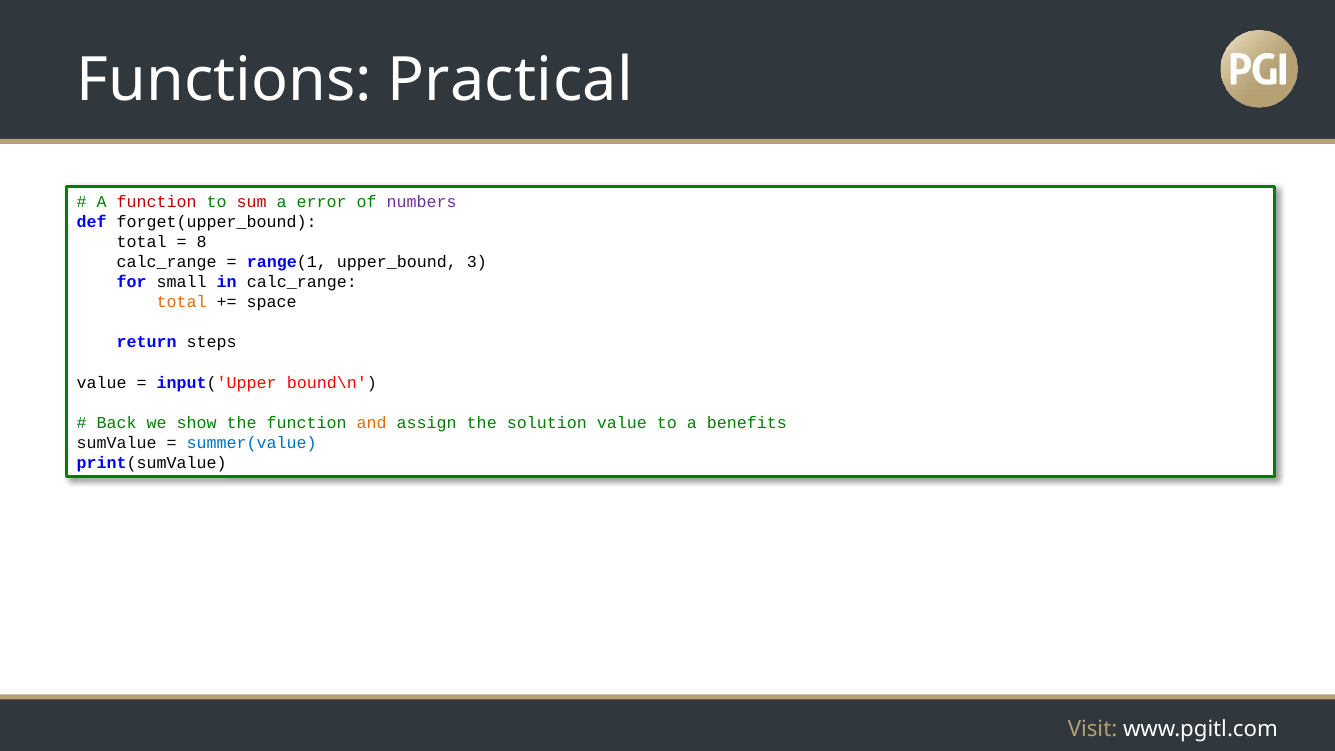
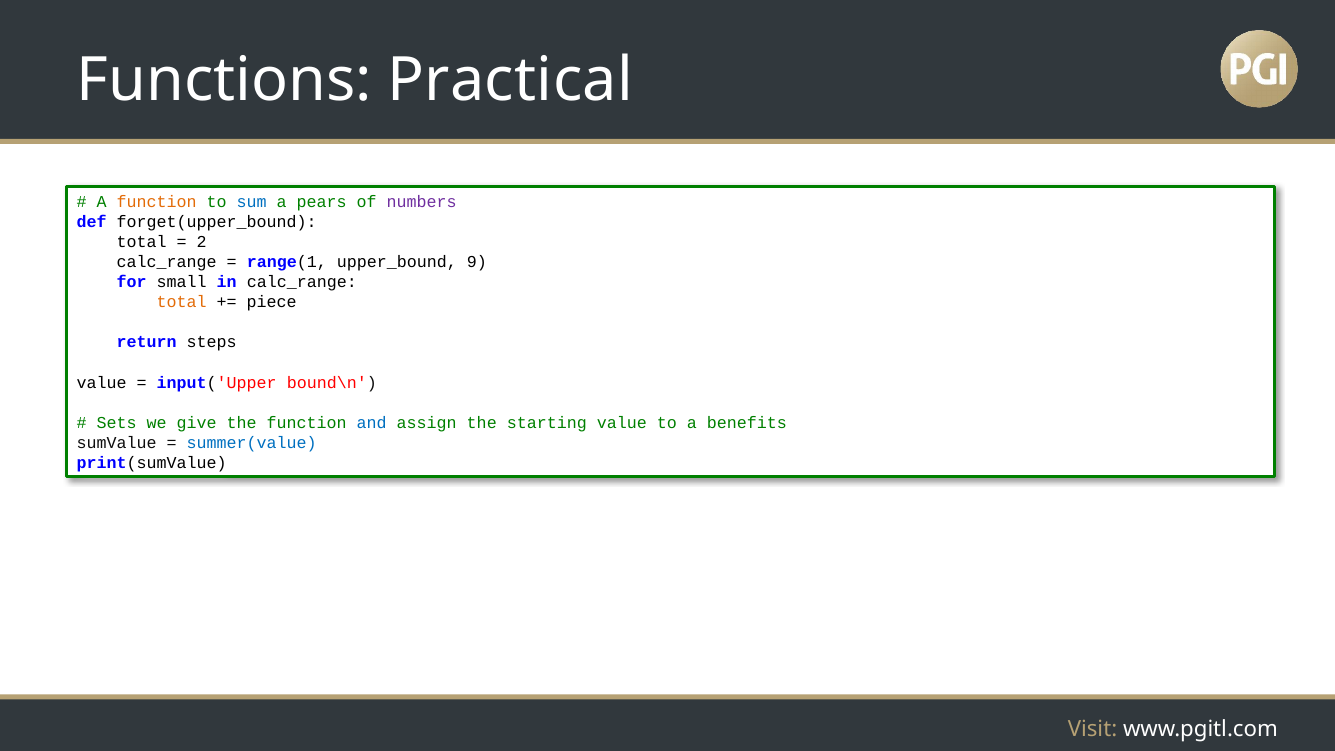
function colour: red -> orange (157, 202)
sum colour: red -> blue (252, 202)
error: error -> pears (322, 202)
8: 8 -> 2 (202, 242)
3: 3 -> 9 (477, 262)
space: space -> piece (272, 302)
Back: Back -> Sets (117, 423)
show: show -> give (197, 423)
and colour: orange -> blue (372, 423)
solution: solution -> starting (547, 423)
